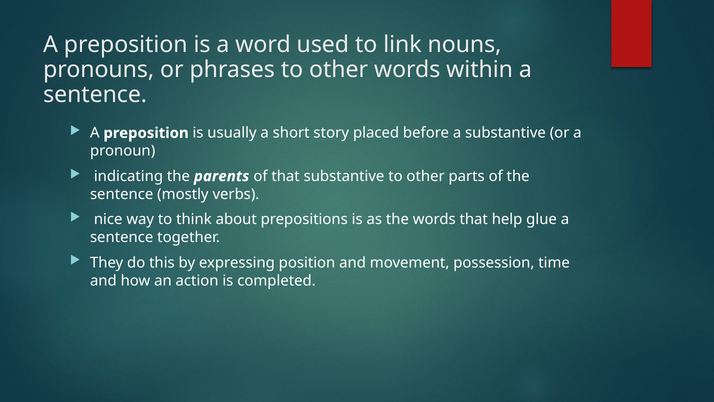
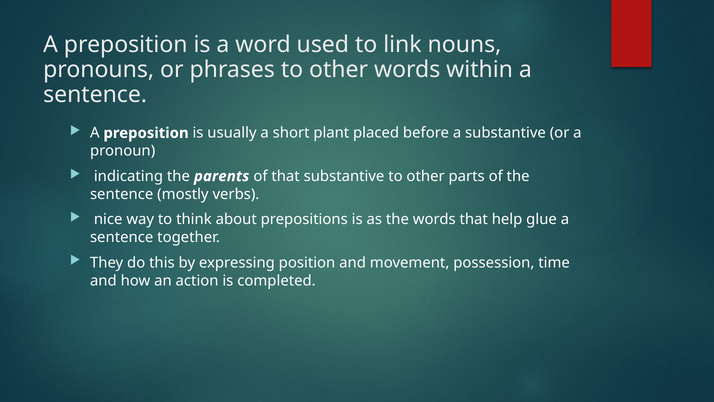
story: story -> plant (331, 133)
